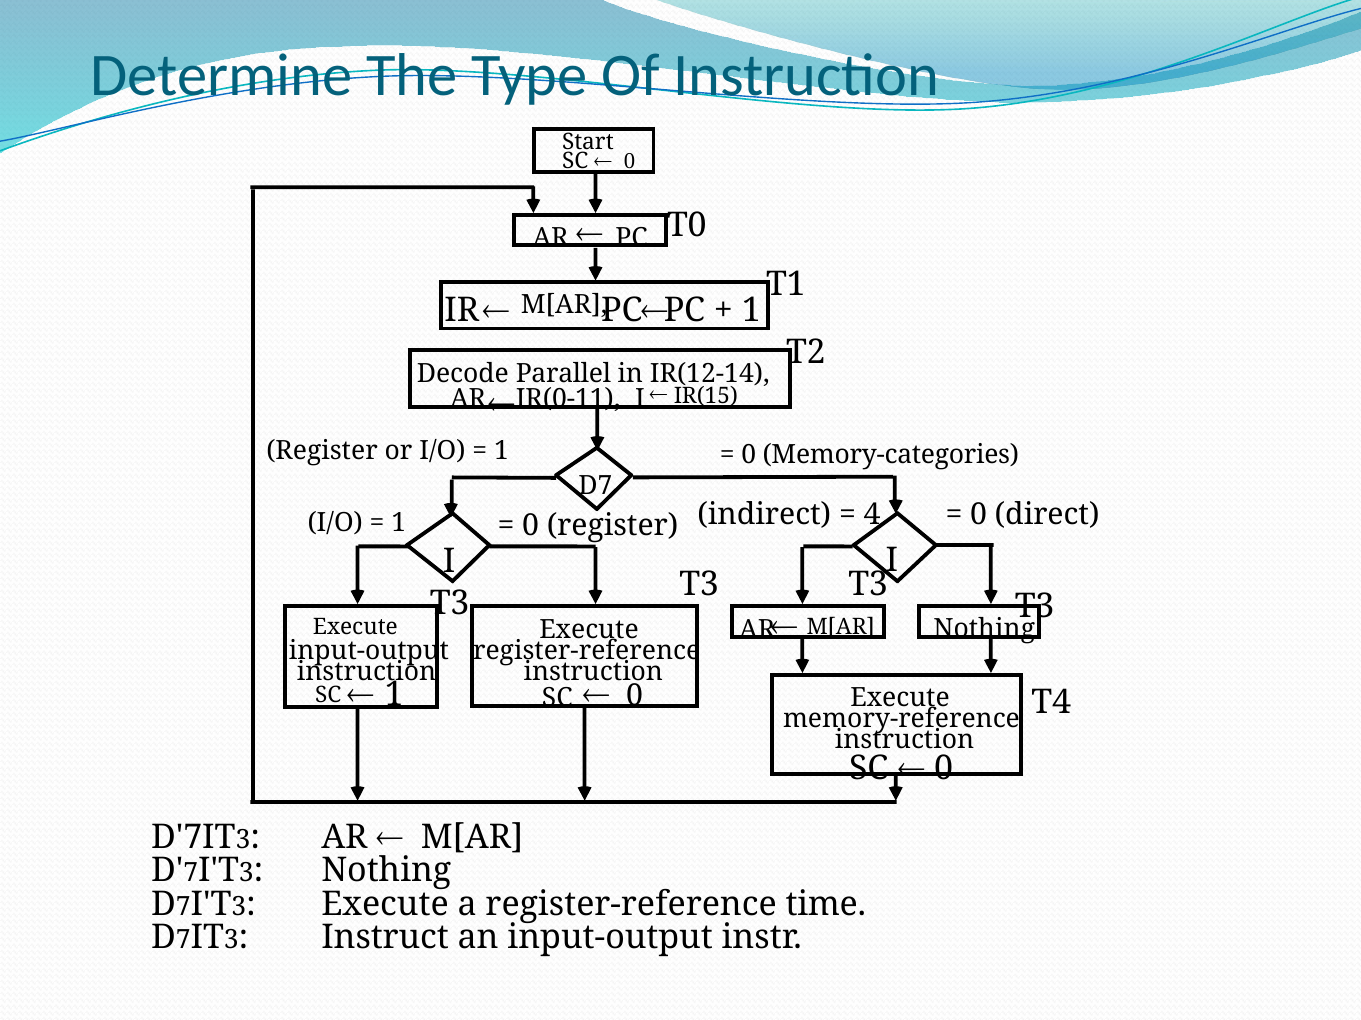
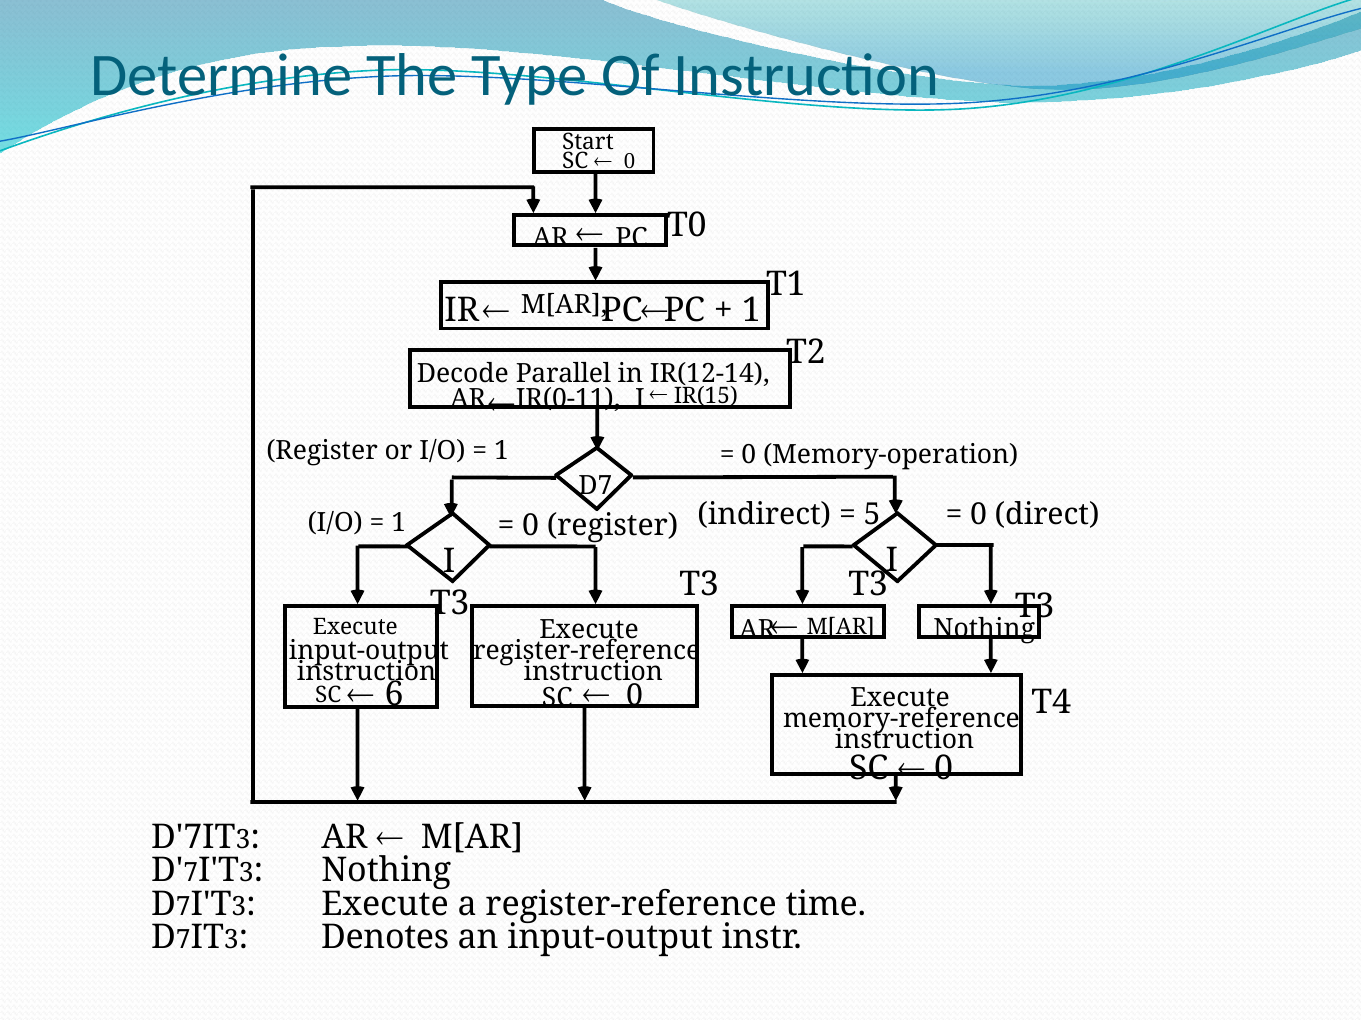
Memory-categories: Memory-categories -> Memory-operation (891, 455)
4: 4 -> 5 (872, 515)
1: 1 -> 6 (394, 695)
Instruct: Instruct -> Denotes (385, 938)
